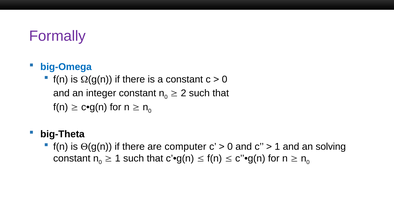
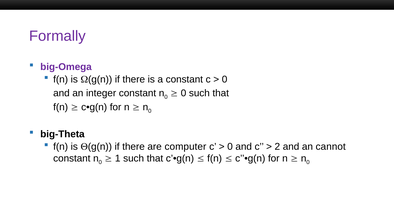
big-Omega colour: blue -> purple (66, 67)
2: 2 -> 0 (183, 93)
1: 1 -> 2 (277, 147)
solving: solving -> cannot (331, 147)
